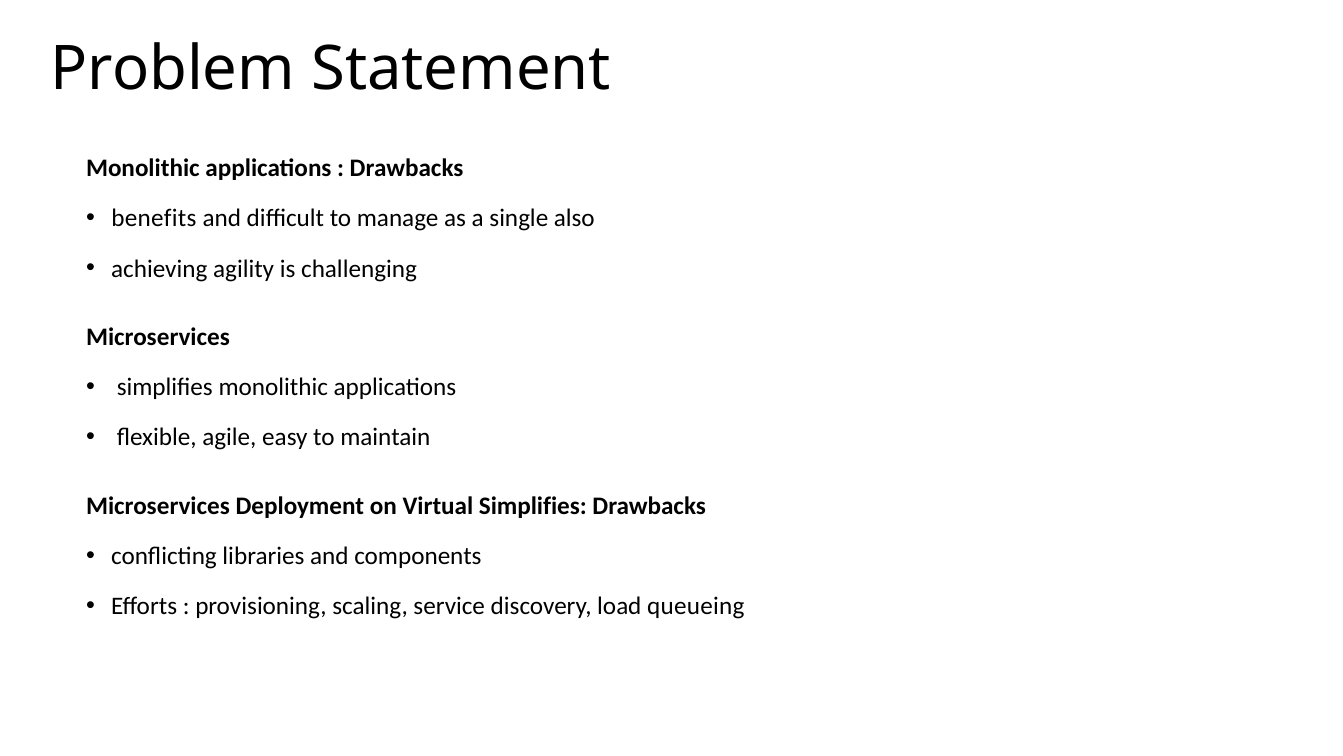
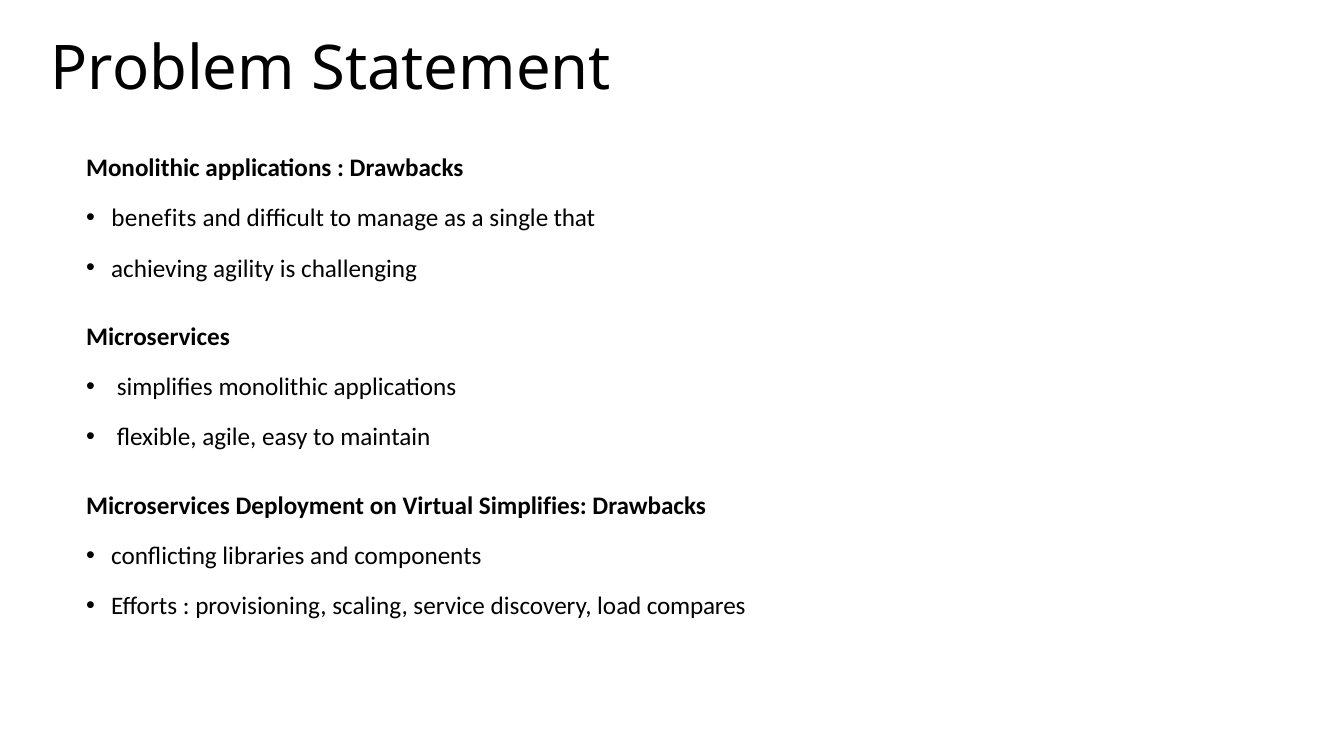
also: also -> that (574, 219)
queueing: queueing -> compares (696, 606)
